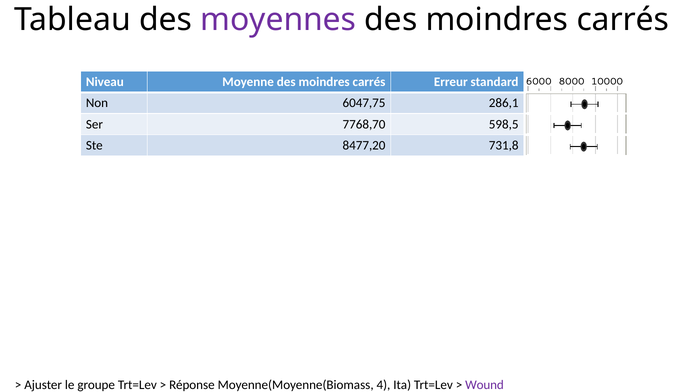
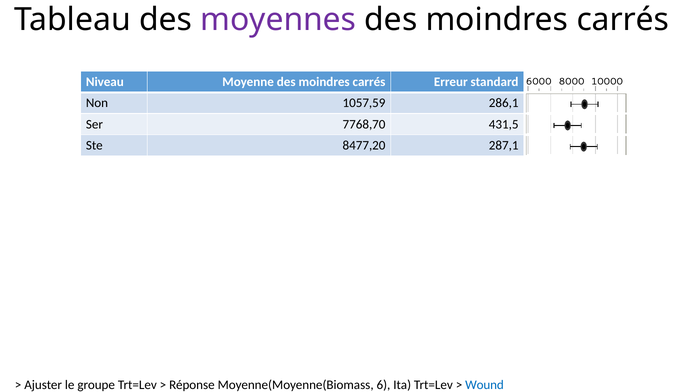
6047,75: 6047,75 -> 1057,59 (364, 103)
598,5: 598,5 -> 431,5 (504, 124)
731,8: 731,8 -> 287,1 (504, 145)
4: 4 -> 6 (383, 385)
Wound colour: purple -> blue (484, 385)
